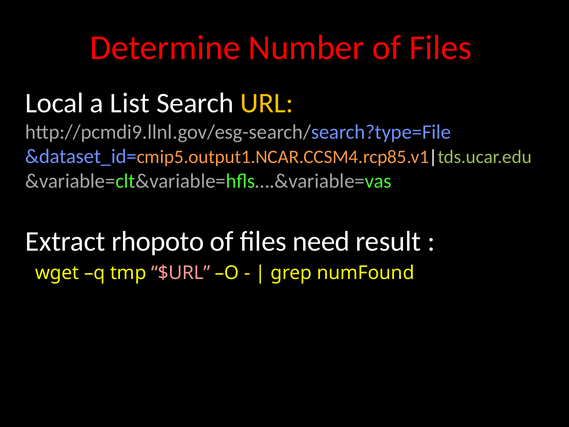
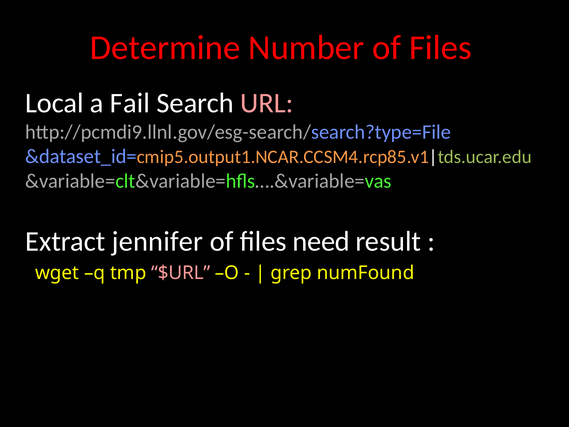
List: List -> Fail (130, 103)
URL colour: yellow -> pink (267, 103)
rhopoto: rhopoto -> jennifer (158, 241)
